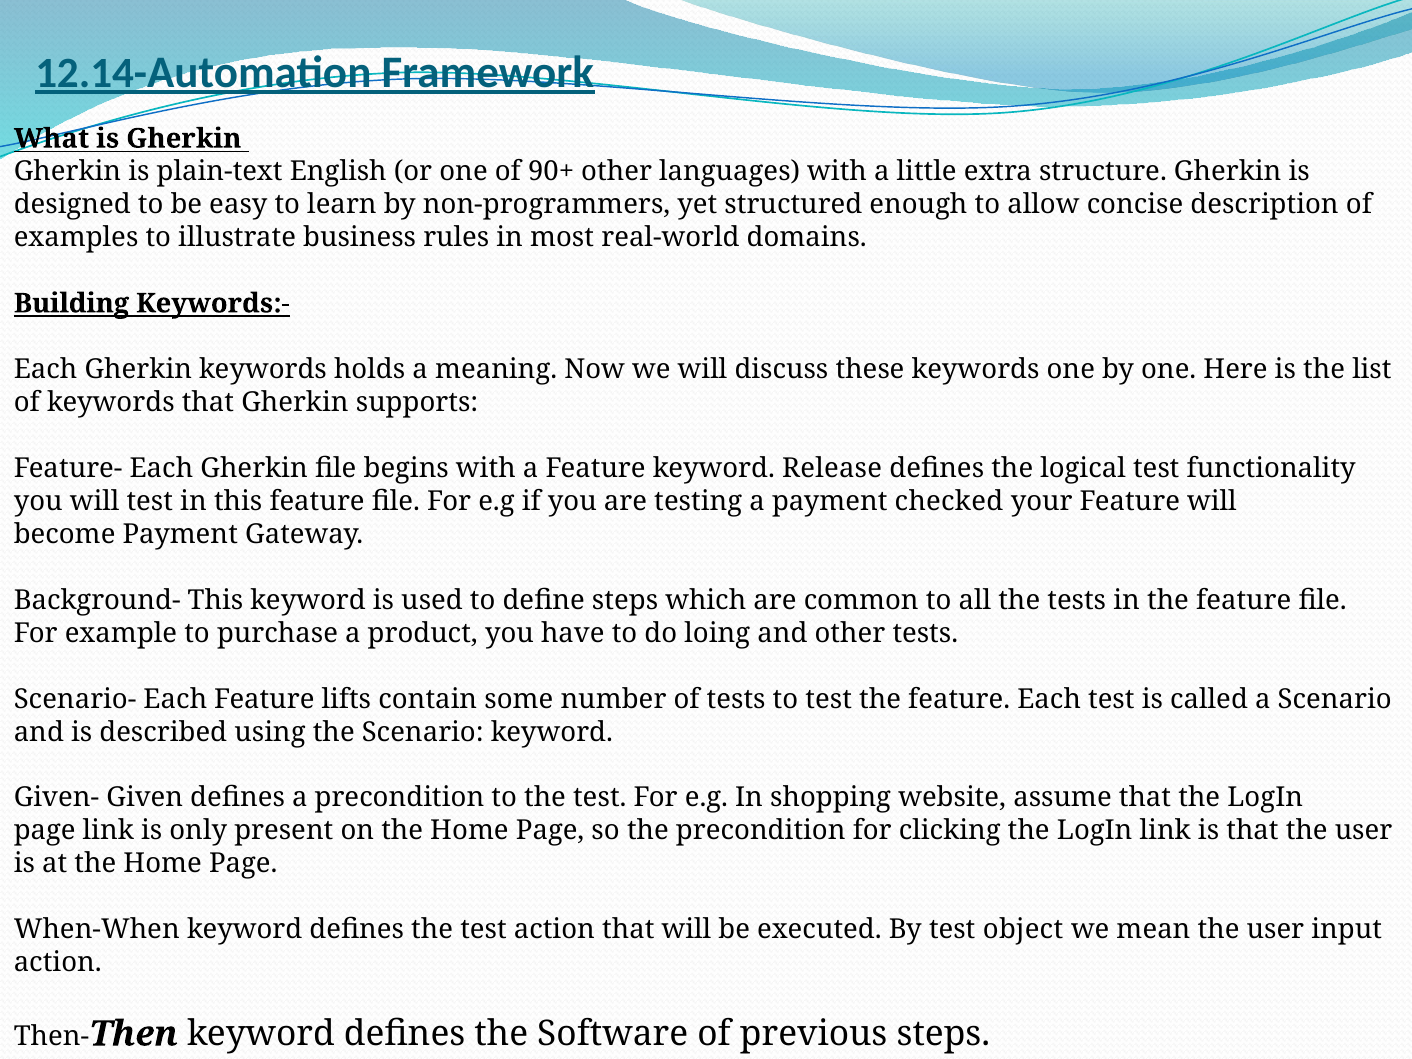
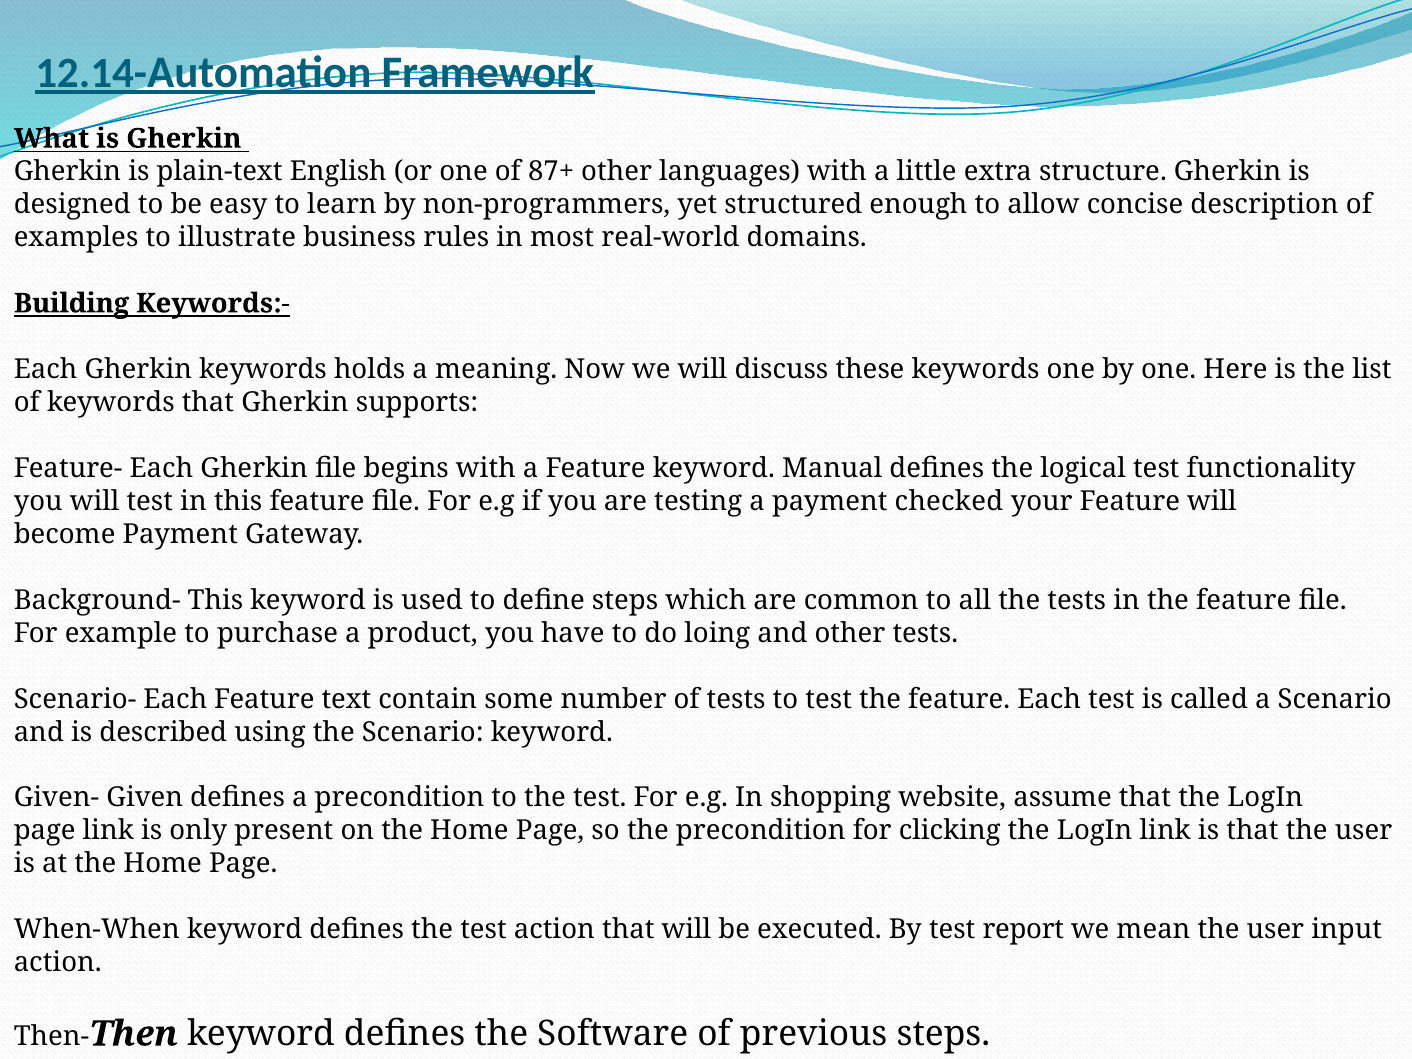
90+: 90+ -> 87+ (551, 172)
Release: Release -> Manual (832, 468)
lifts: lifts -> text (346, 699)
object: object -> report (1023, 930)
